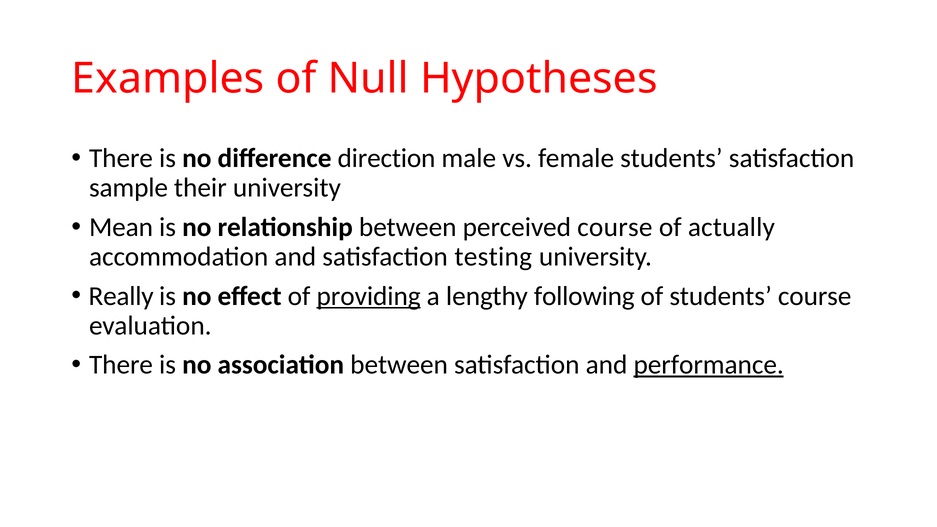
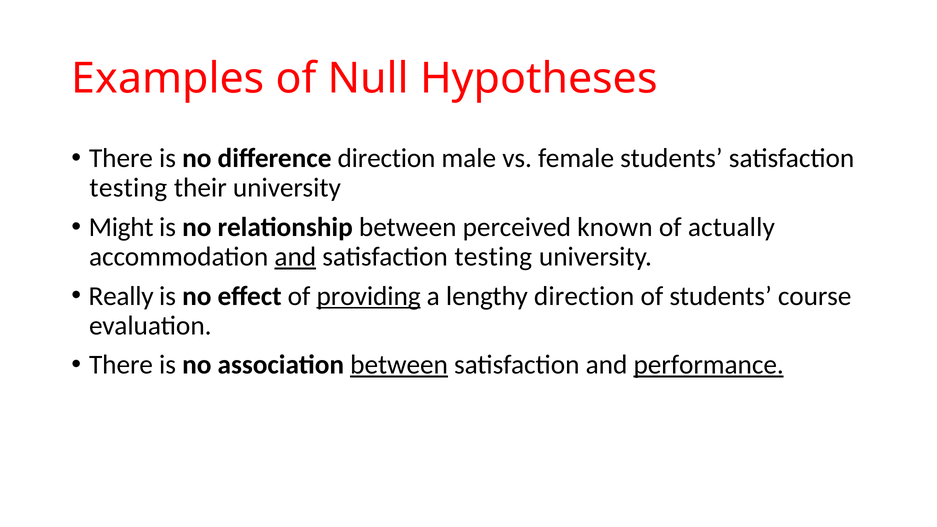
sample: sample -> testing (128, 188)
Mean: Mean -> Might (121, 227)
perceived course: course -> known (615, 227)
and underline: none -> present (295, 257)
lengthy following: following -> direction (584, 296)
between underline: none -> present (399, 365)
